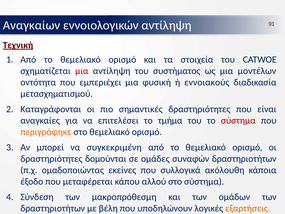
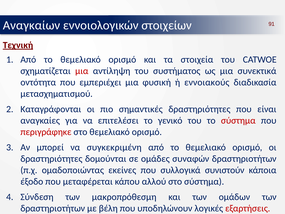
εννοιολογικών αντίληψη: αντίληψη -> στοιχείων (167, 25)
μοντέλων: μοντέλων -> συνεκτικά (257, 71)
τμήμα: τμήμα -> γενικό (170, 120)
περιγράφηκε colour: orange -> red (46, 132)
ακόλουθη: ακόλουθη -> συνιστούν (225, 170)
εξαρτήσεις colour: orange -> red (248, 208)
